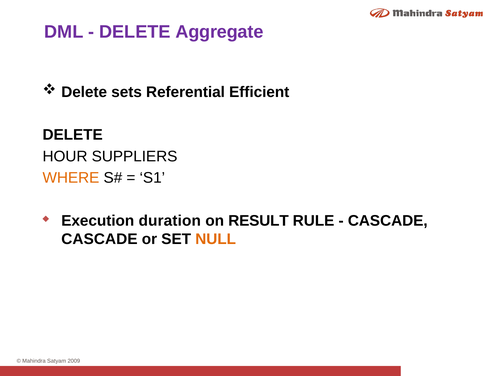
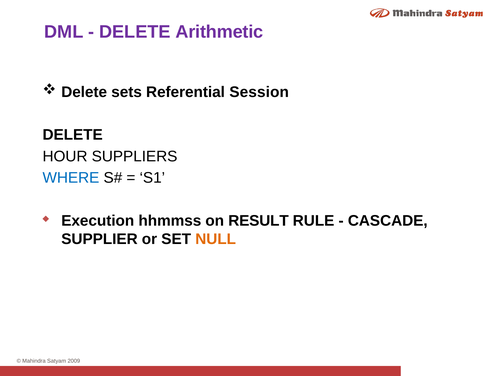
Aggregate: Aggregate -> Arithmetic (219, 32)
Efficient: Efficient -> Session (259, 92)
WHERE colour: orange -> blue (71, 178)
duration: duration -> hhmmss (170, 221)
CASCADE: CASCADE -> SUPPLIER (99, 239)
